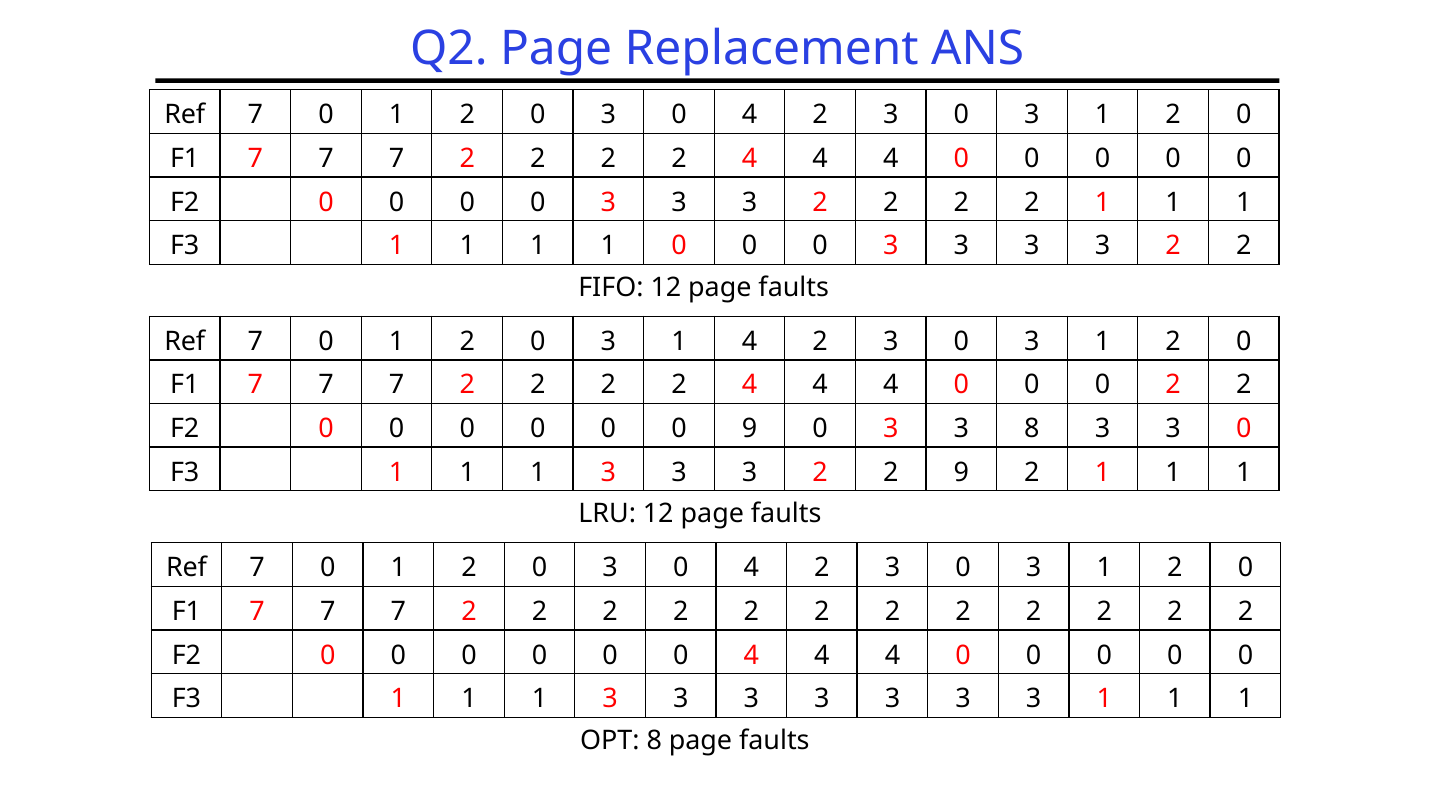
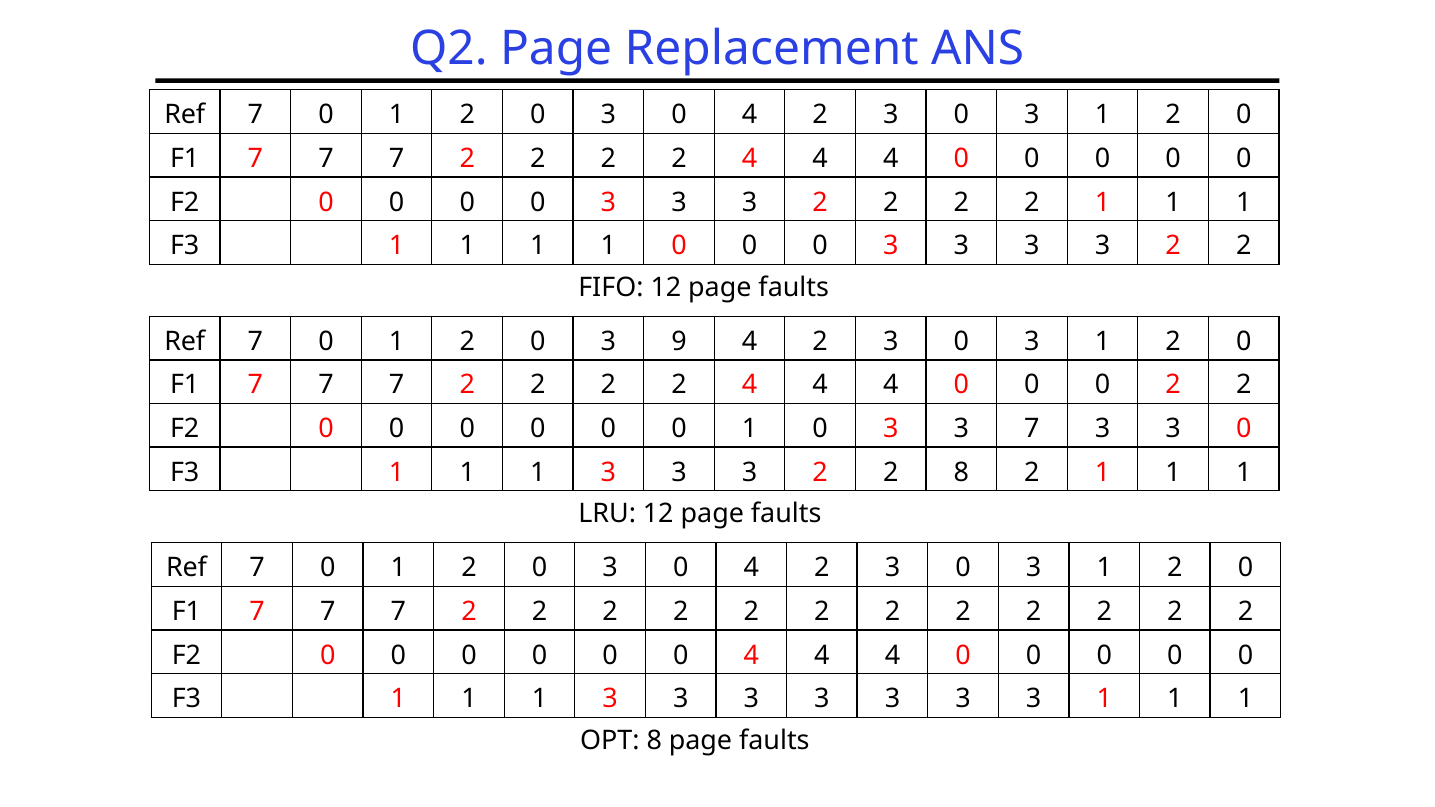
2 0 3 1: 1 -> 9 (679, 341)
0 0 9: 9 -> 1 (750, 429)
3 8: 8 -> 7 (1032, 429)
2 9: 9 -> 8 (961, 472)
